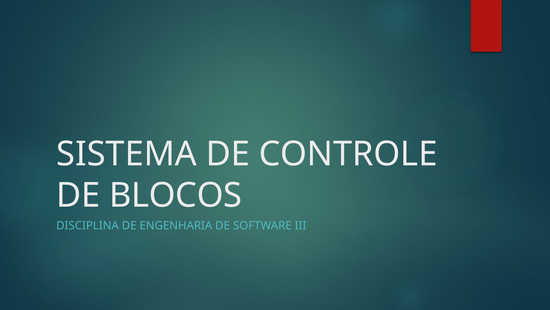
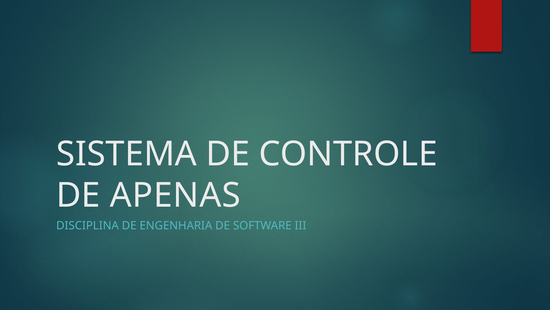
BLOCOS: BLOCOS -> APENAS (175, 195)
